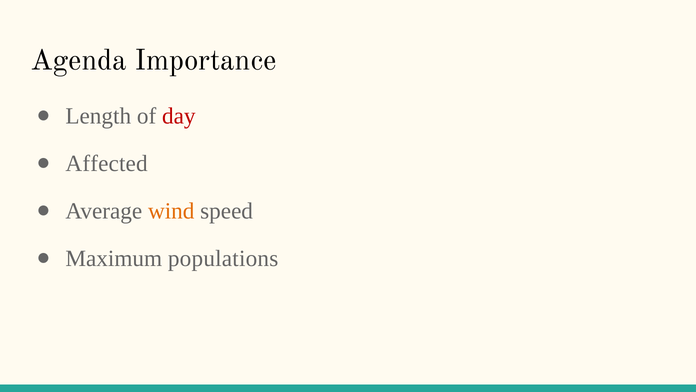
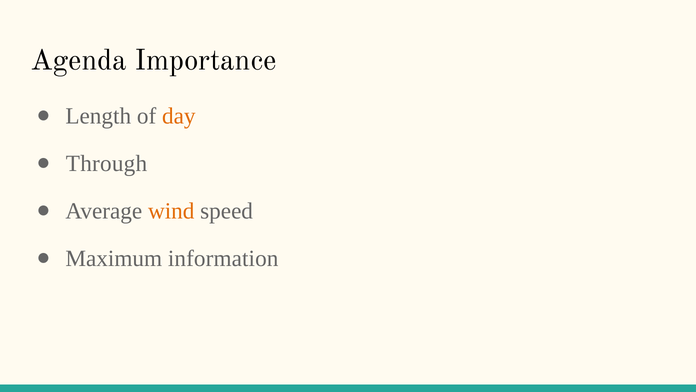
day colour: red -> orange (179, 116)
Affected: Affected -> Through (107, 163)
populations: populations -> information (223, 258)
